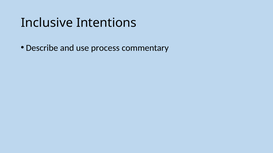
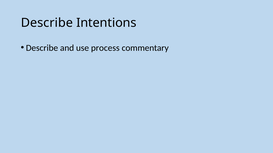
Inclusive: Inclusive -> Describe (47, 23)
